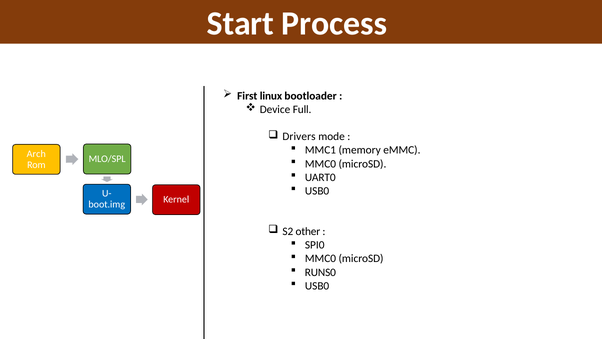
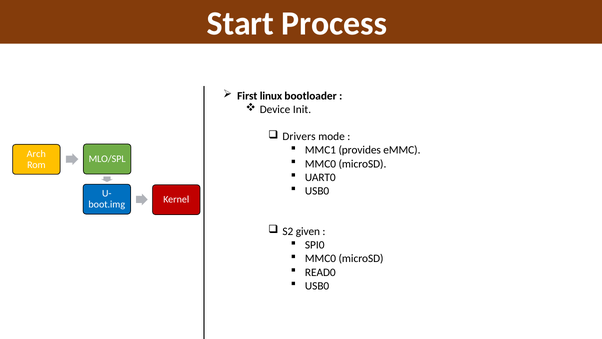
Full: Full -> Init (302, 109)
memory: memory -> provides (360, 150)
other: other -> given (308, 231)
RUNS0: RUNS0 -> READ0 (320, 272)
